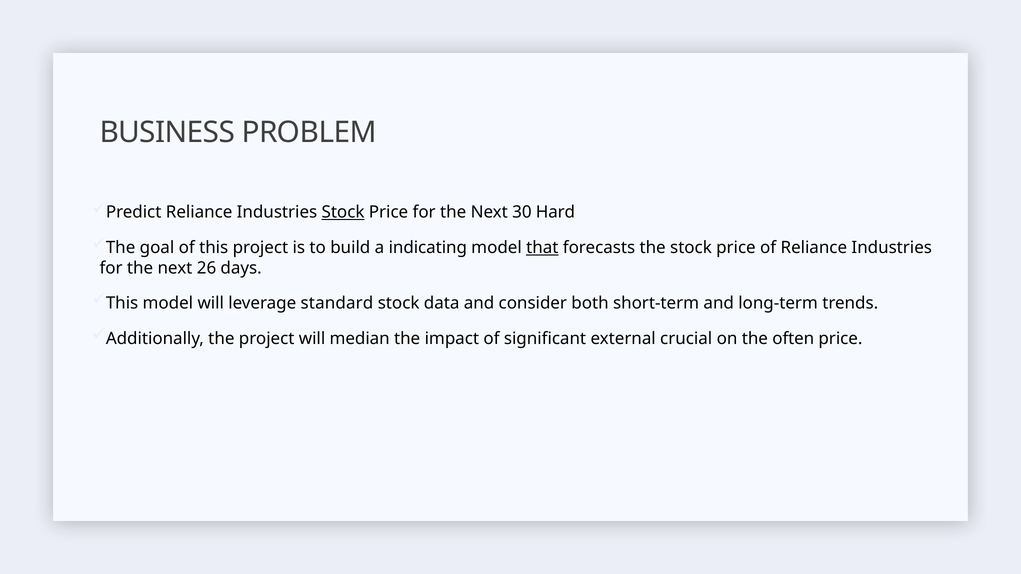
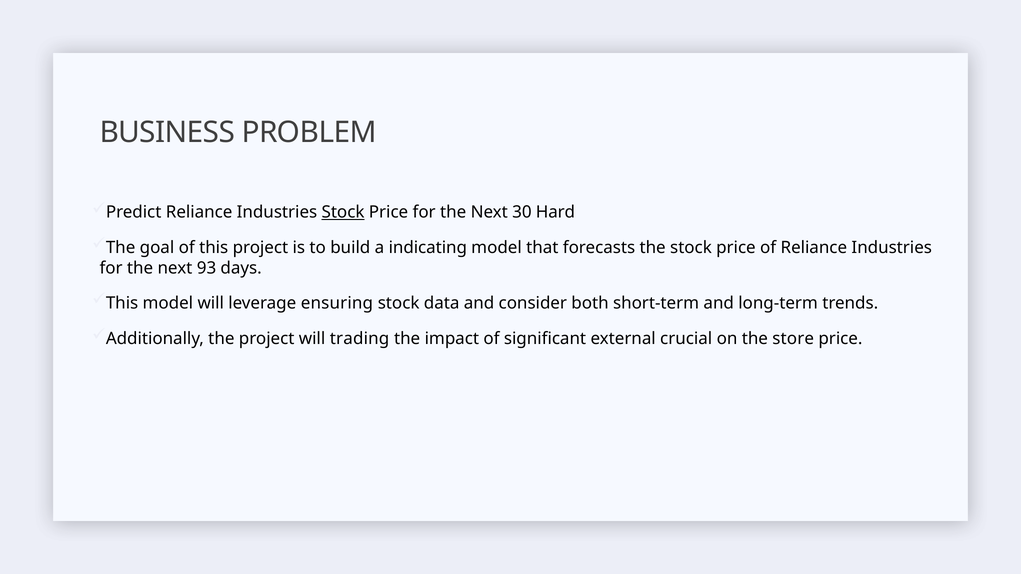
that underline: present -> none (542, 248)
26: 26 -> 93 (207, 268)
standard: standard -> ensuring (337, 303)
median: median -> trading (360, 339)
often: often -> store (793, 339)
